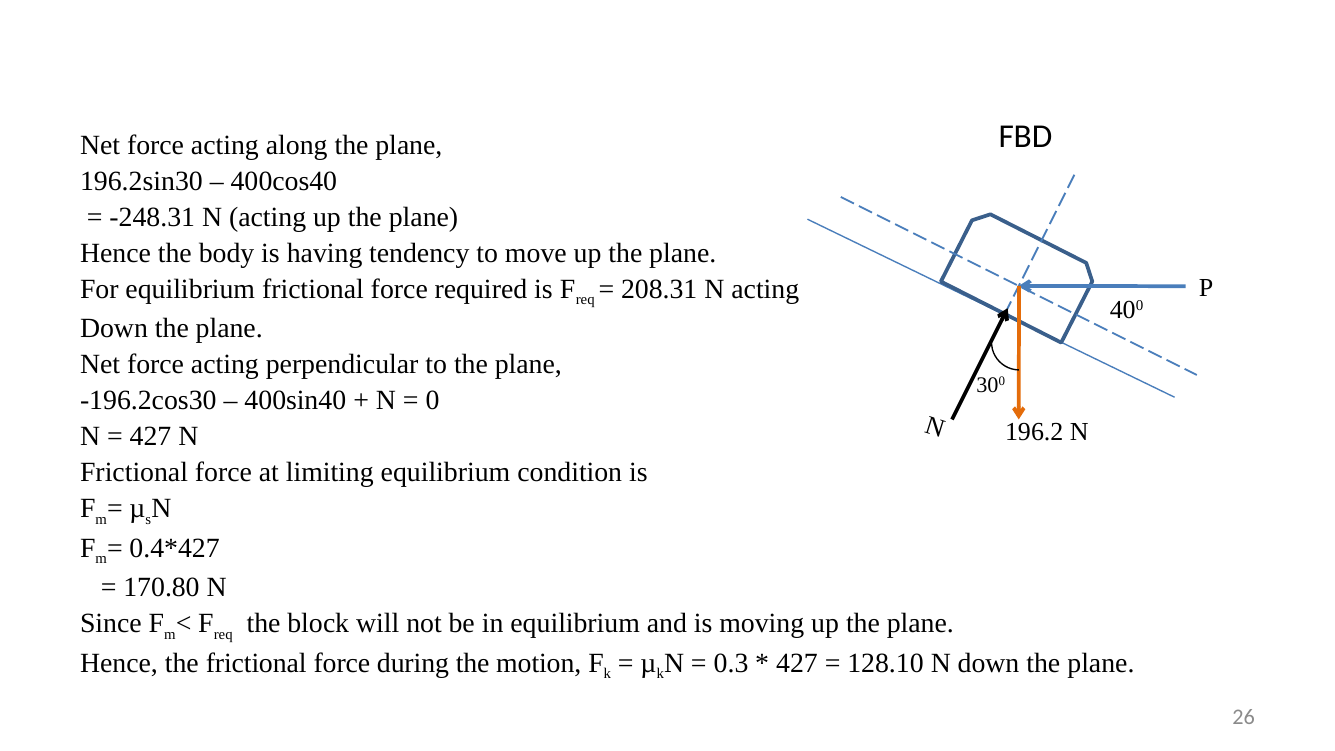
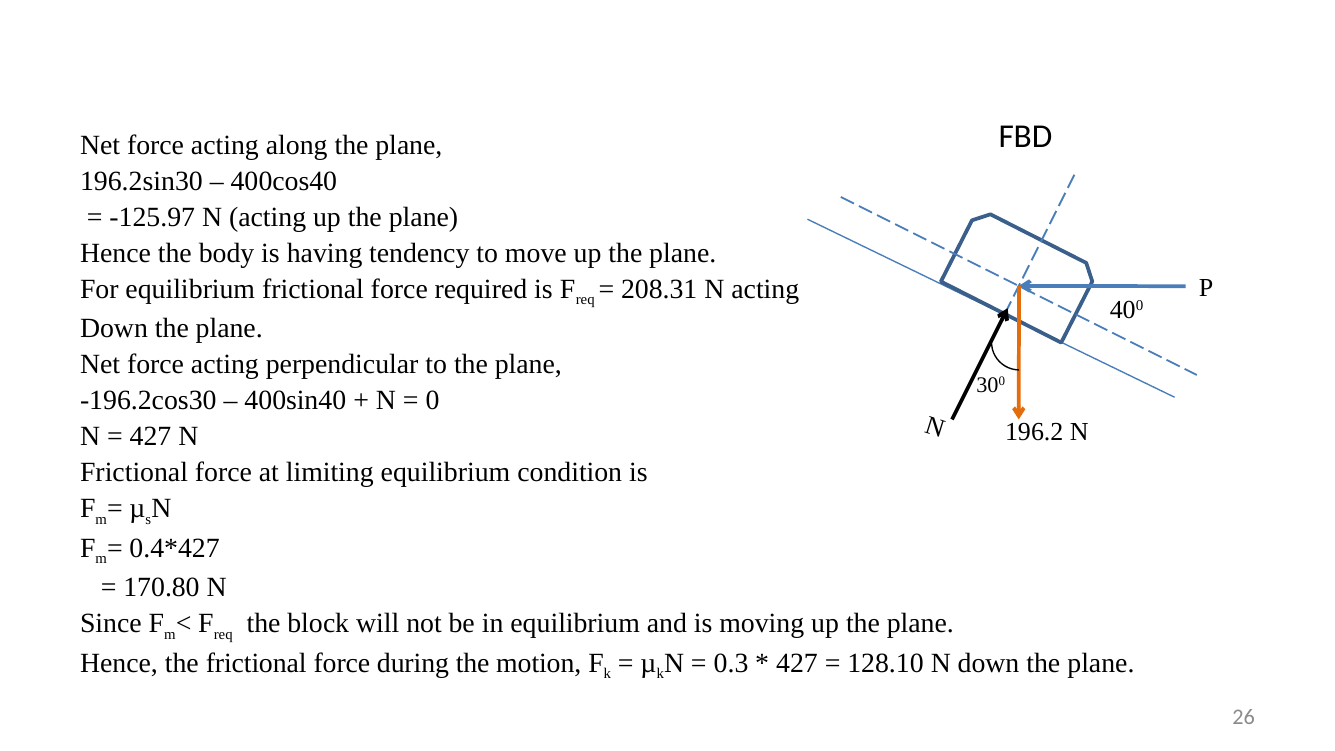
-248.31: -248.31 -> -125.97 (152, 217)
